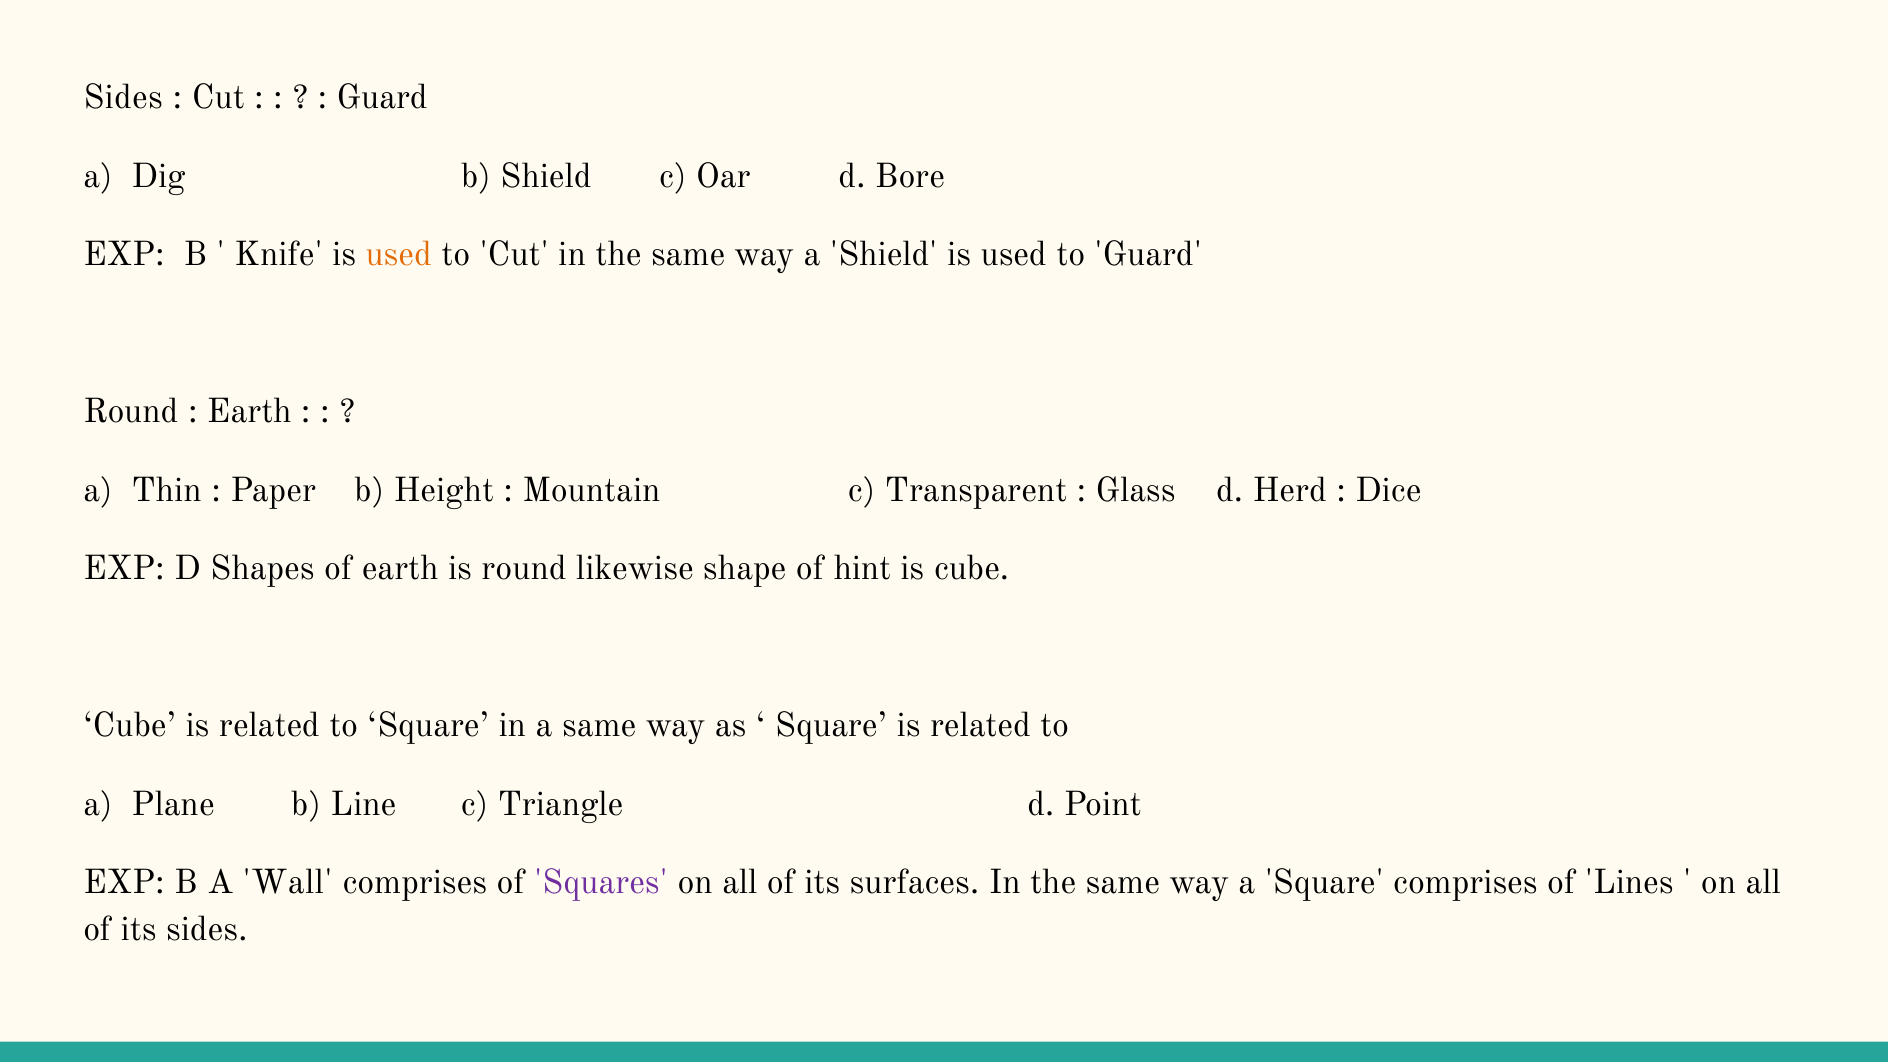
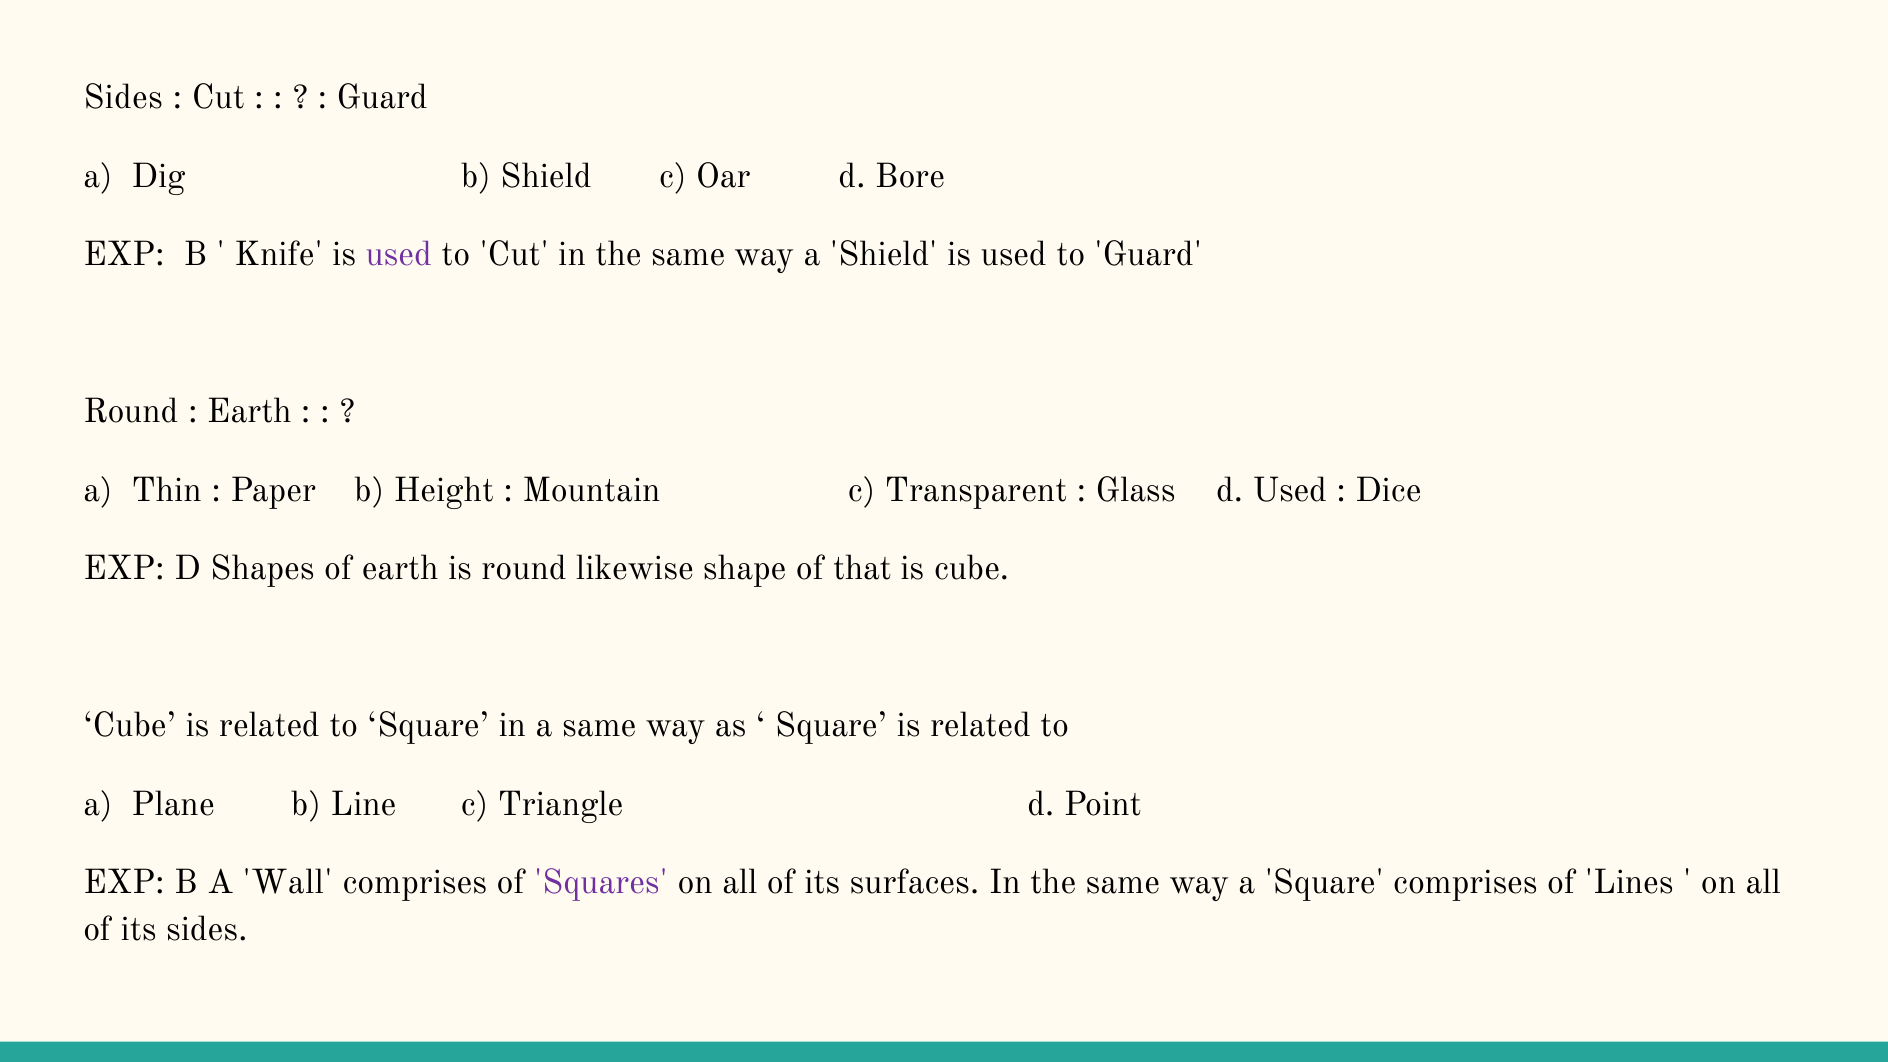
used colour: orange -> purple (399, 254)
d Herd: Herd -> Used (1290, 490)
hint: hint -> that (862, 568)
